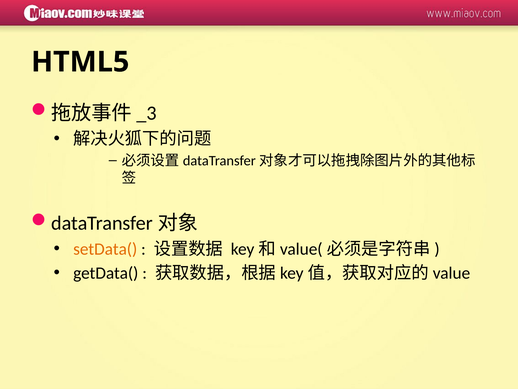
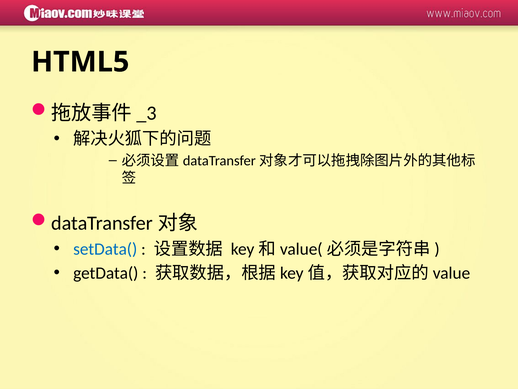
setData( colour: orange -> blue (105, 249)
